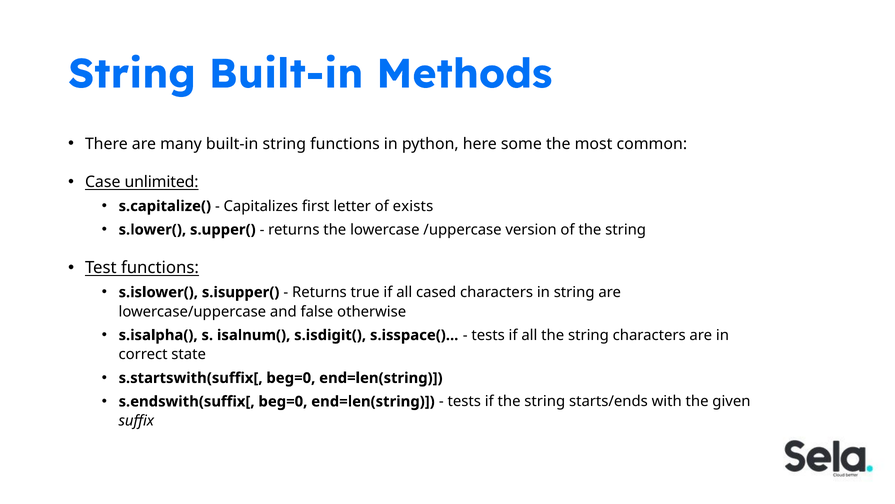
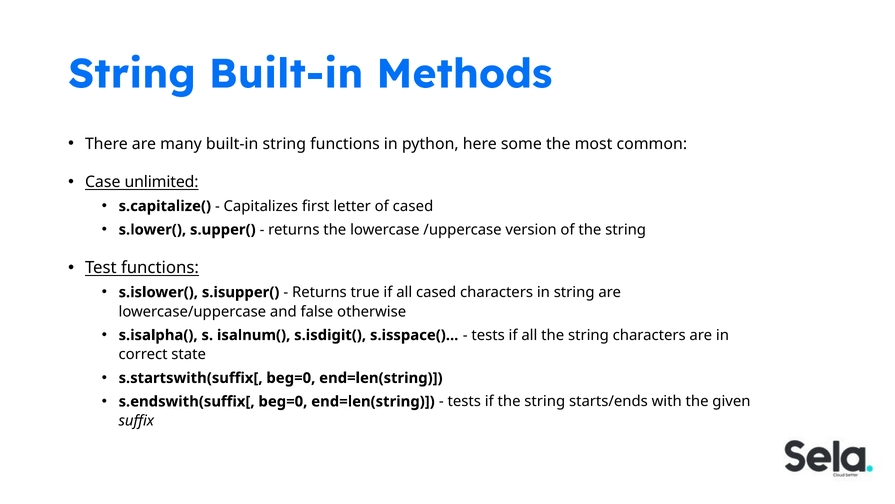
of exists: exists -> cased (413, 206)
